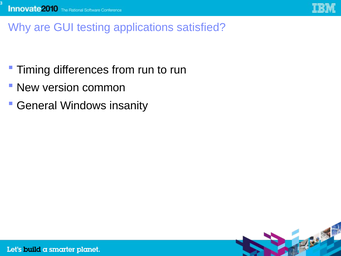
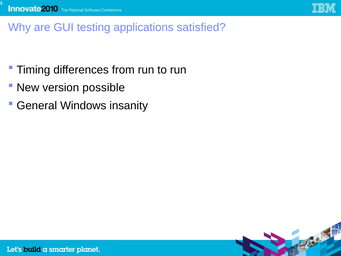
common: common -> possible (104, 88)
